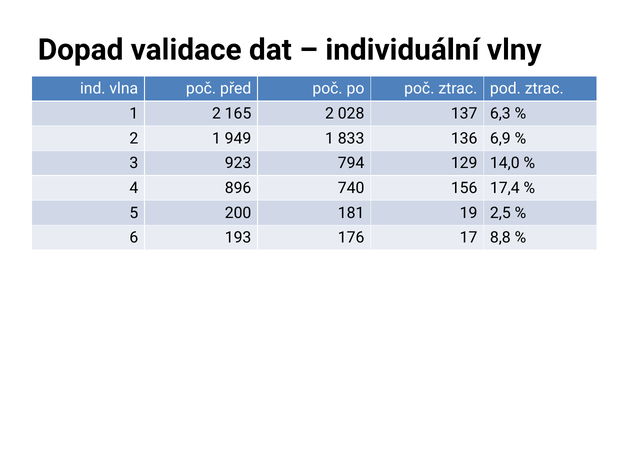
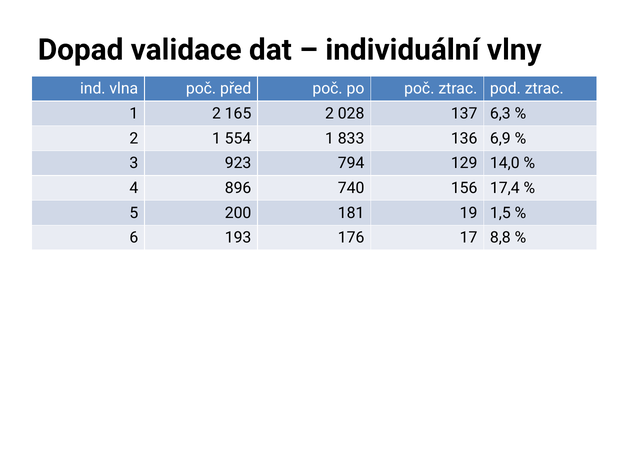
949: 949 -> 554 (238, 138)
2,5: 2,5 -> 1,5 (500, 213)
